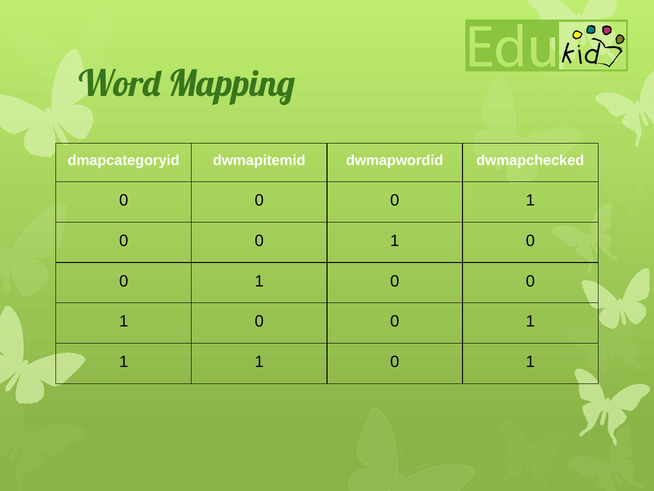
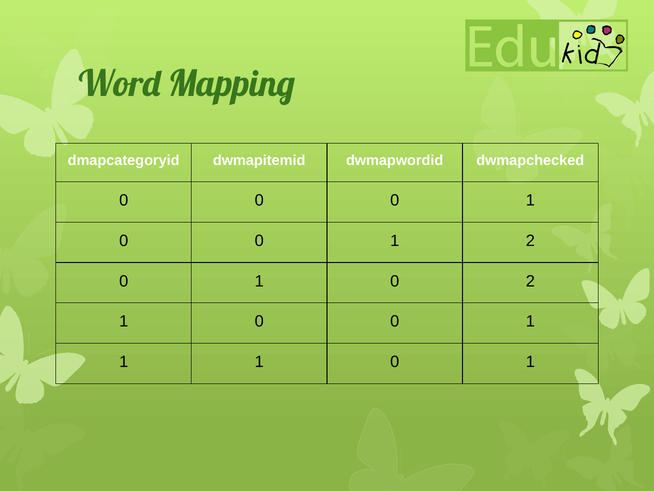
0: 0 -> 2 (530, 241)
0: 0 -> 2 (530, 281)
